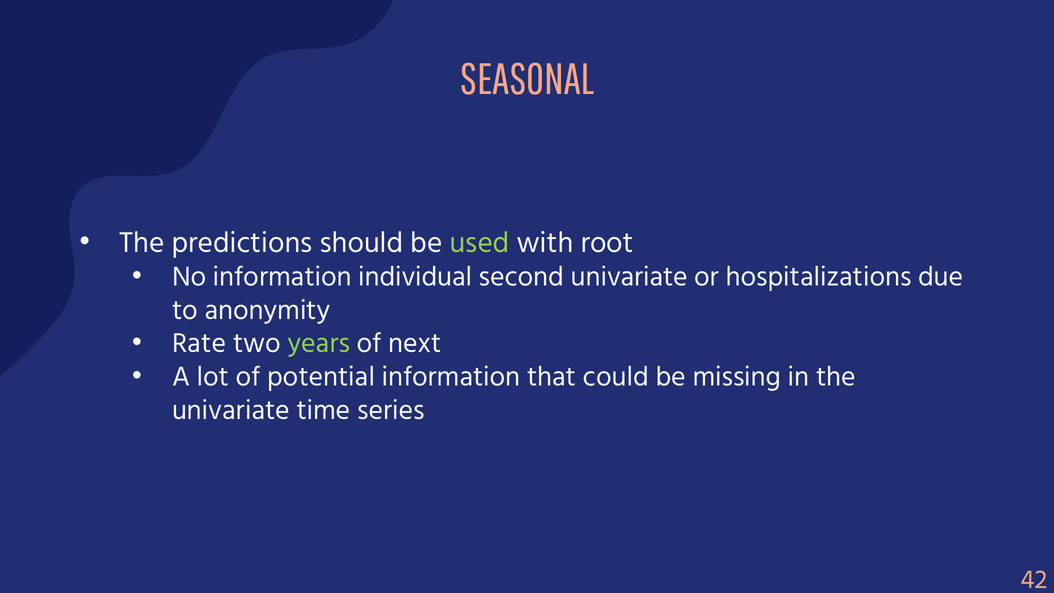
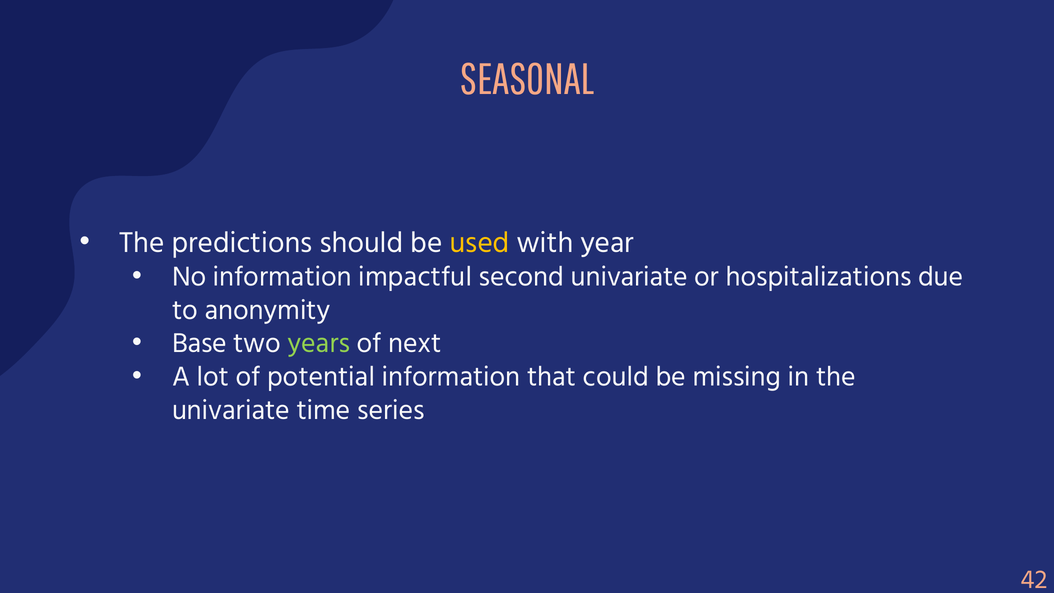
used colour: light green -> yellow (480, 242)
root: root -> year (607, 242)
individual: individual -> impactful (415, 276)
Rate: Rate -> Base (199, 343)
